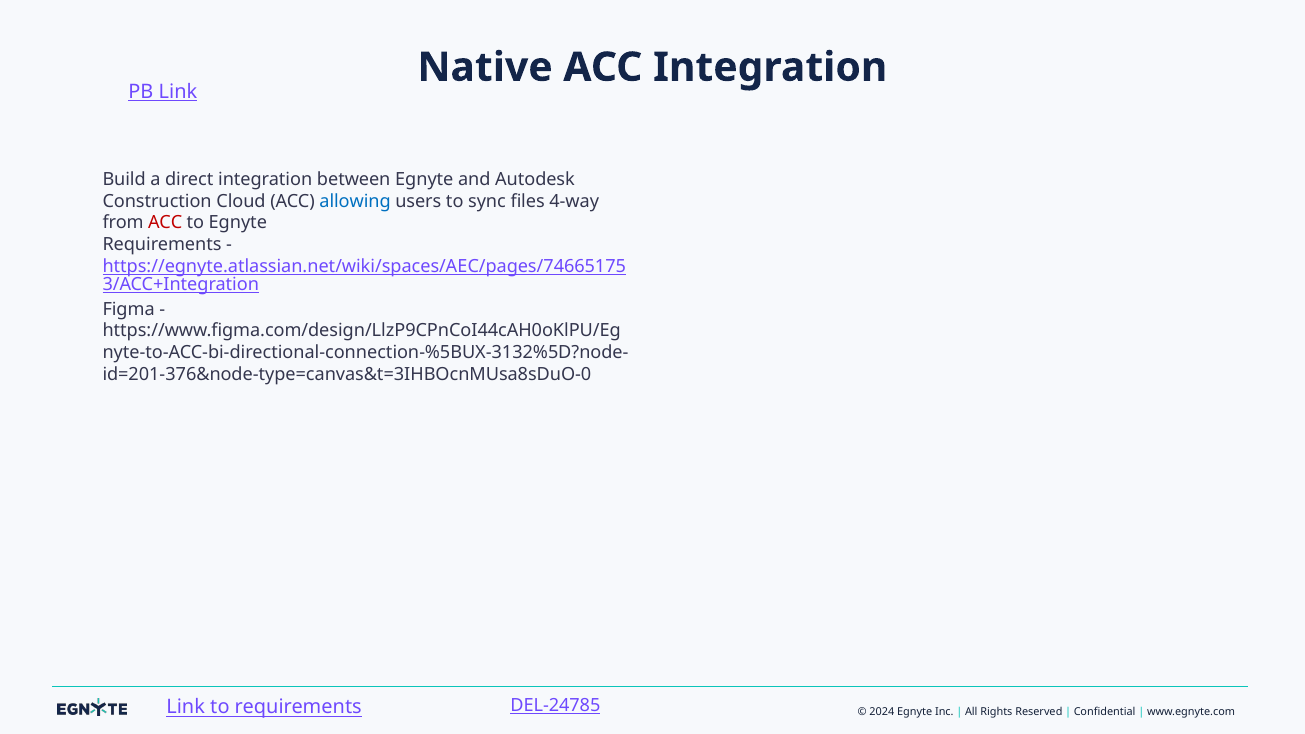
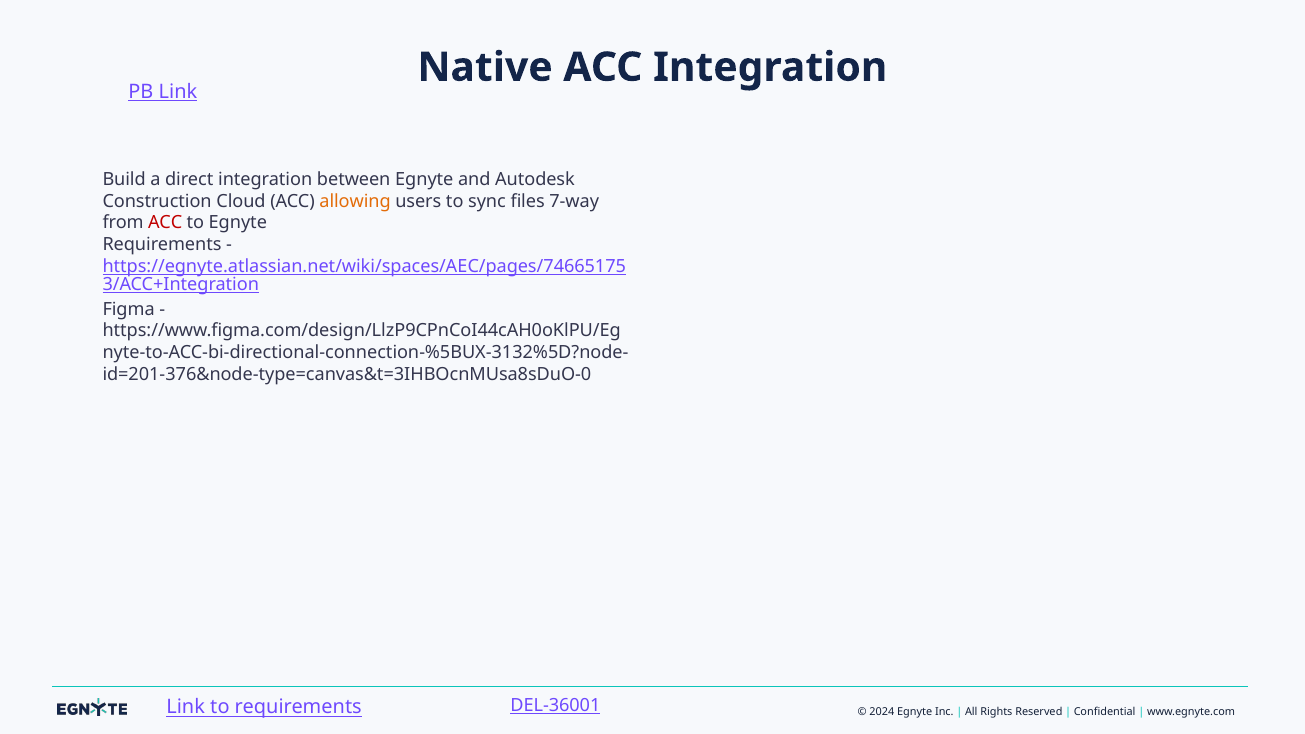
allowing colour: blue -> orange (355, 201)
4-way: 4-way -> 7-way (574, 201)
DEL-24785: DEL-24785 -> DEL-36001 (555, 706)
